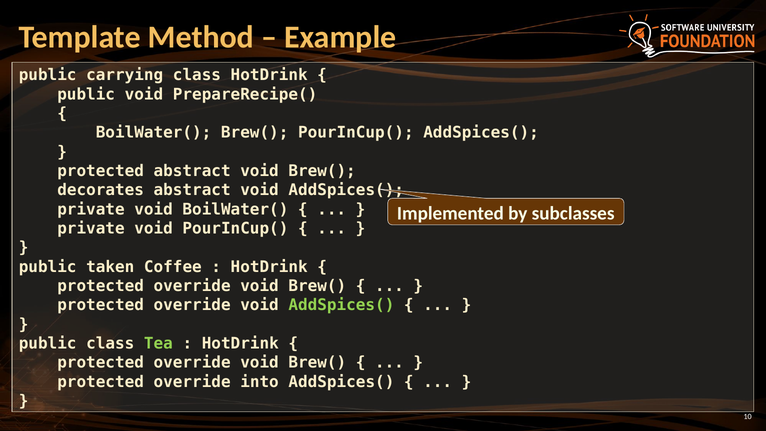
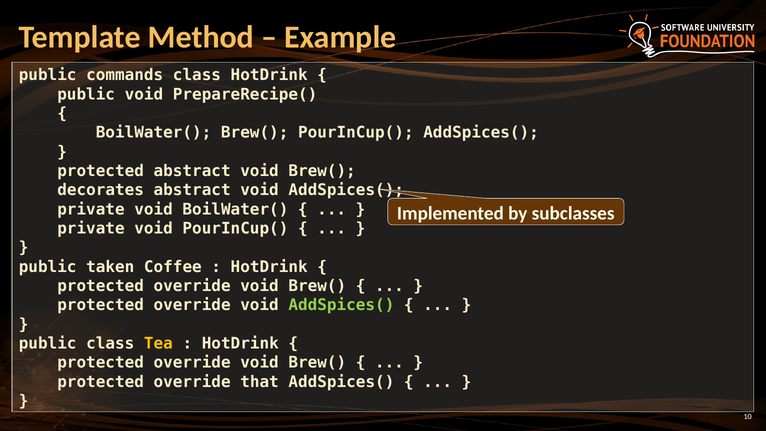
carrying: carrying -> commands (125, 75)
Tea colour: light green -> yellow (158, 343)
into: into -> that (260, 382)
